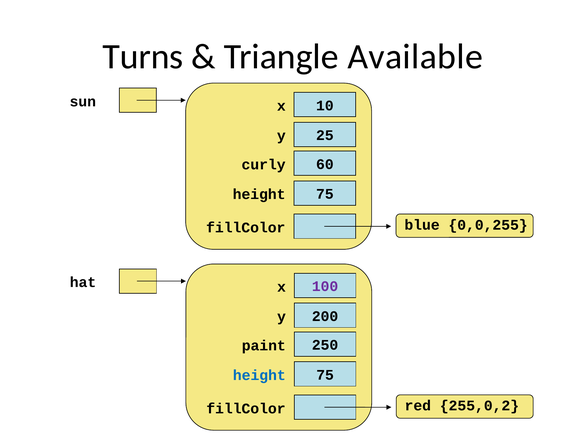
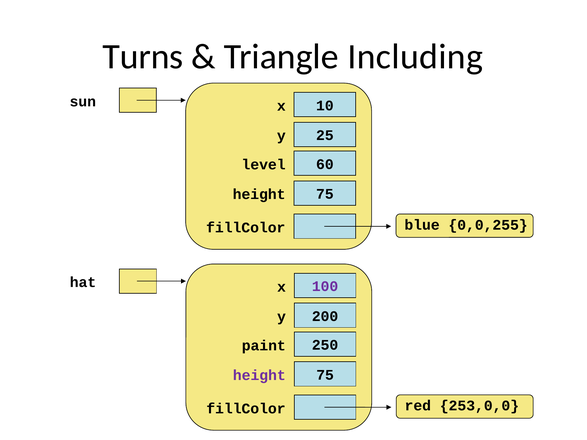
Available: Available -> Including (415, 57)
curly: curly -> level (264, 165)
height colour: blue -> purple (259, 376)
255,0,2: 255,0,2 -> 253,0,0 (479, 406)
